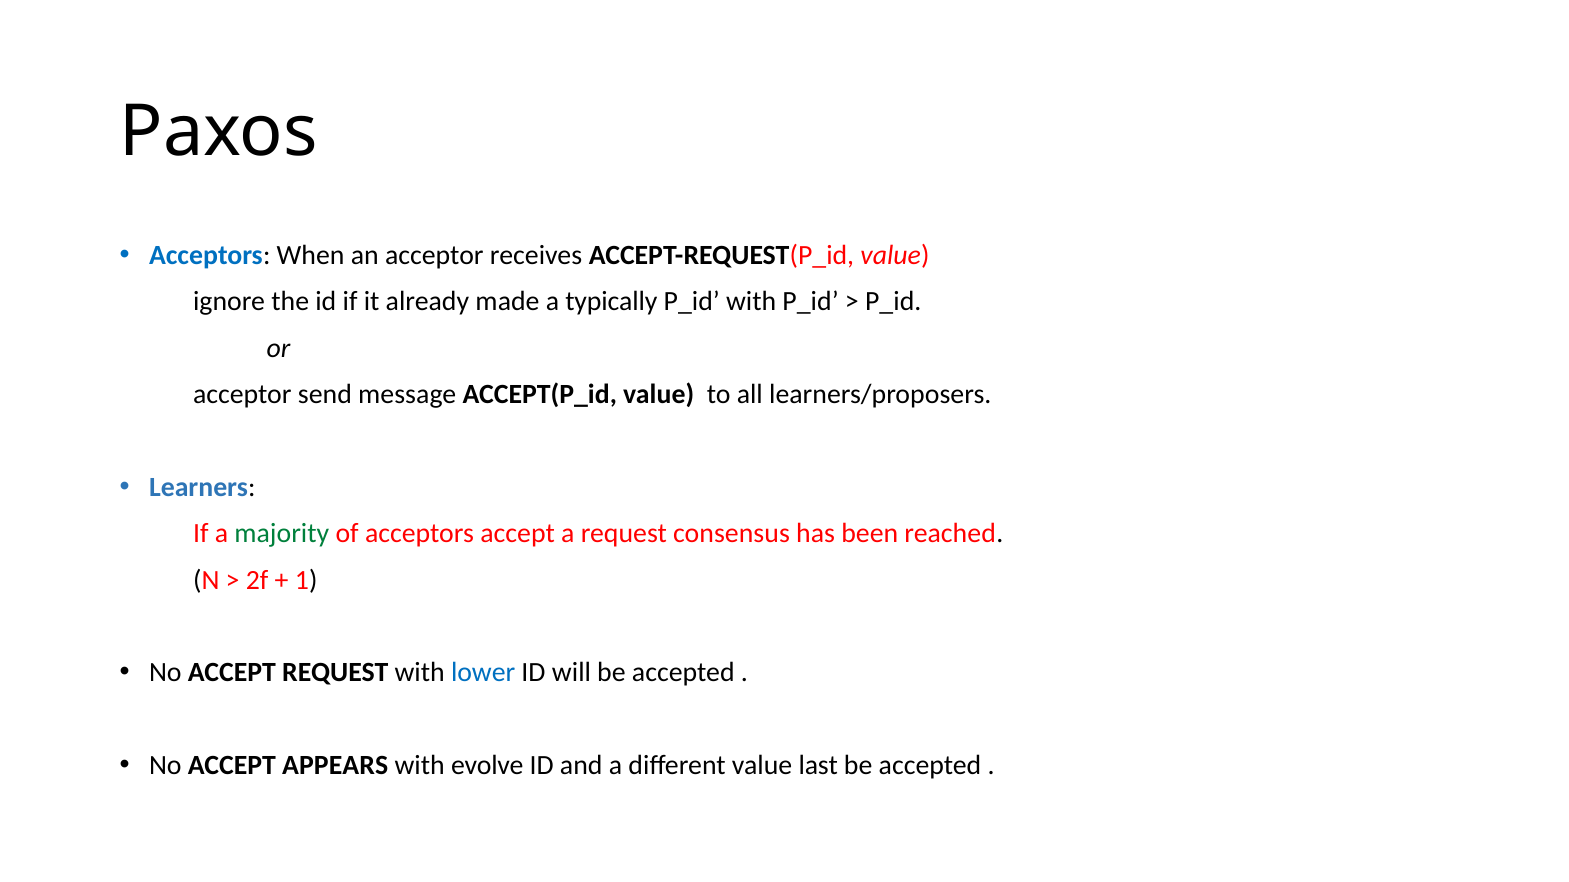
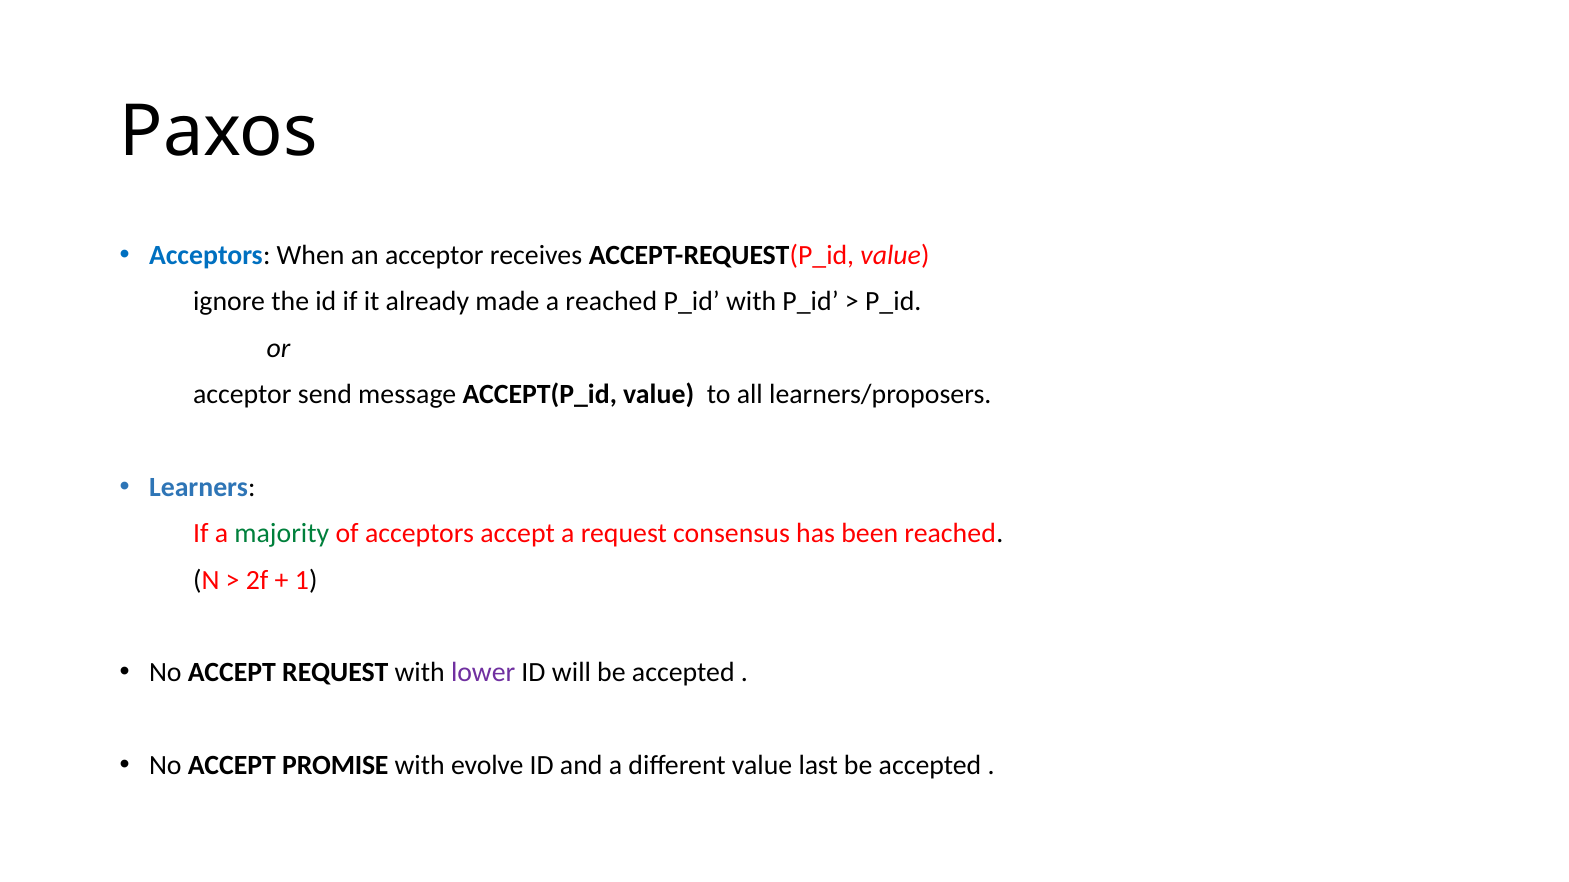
a typically: typically -> reached (611, 302)
lower colour: blue -> purple (483, 673)
APPEARS: APPEARS -> PROMISE (335, 766)
